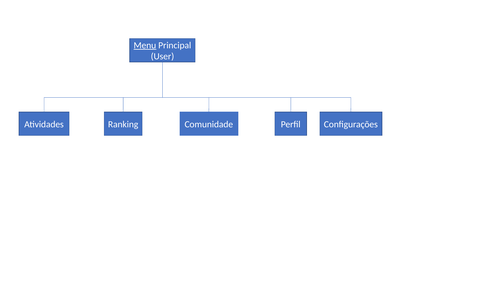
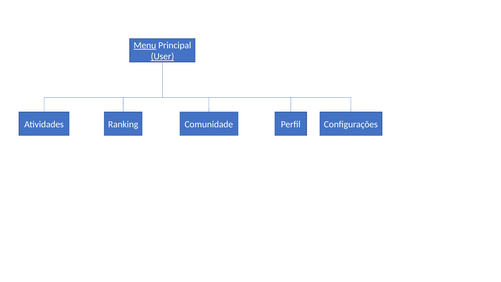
User underline: none -> present (162, 57)
